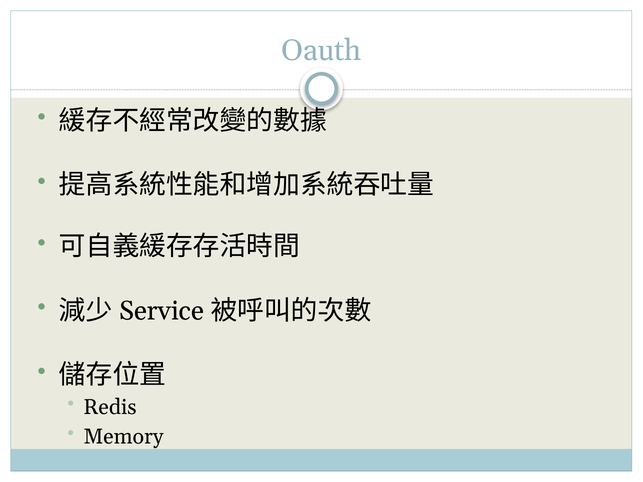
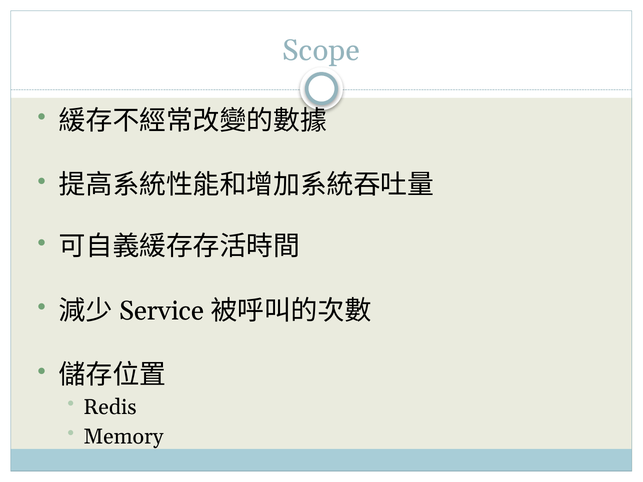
Oauth: Oauth -> Scope (321, 51)
